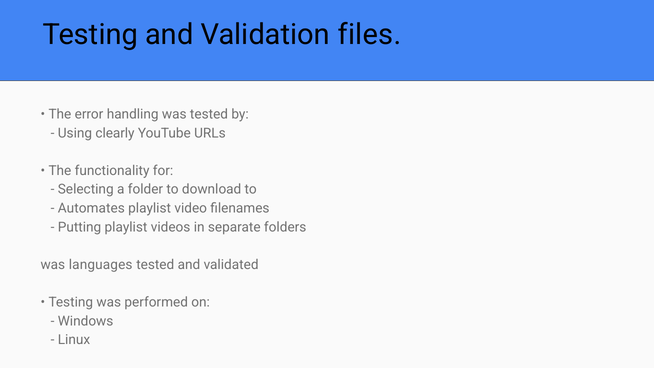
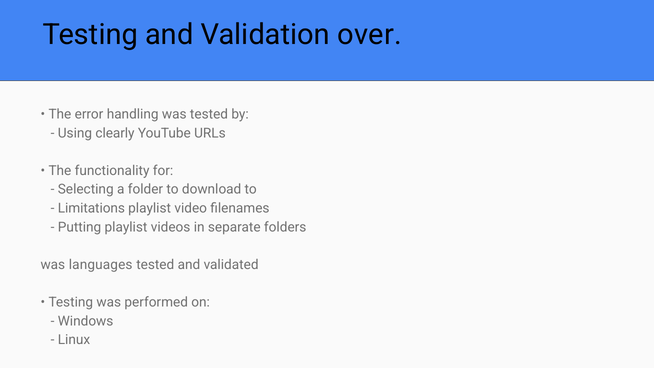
files: files -> over (369, 35)
Automates: Automates -> Limitations (91, 208)
